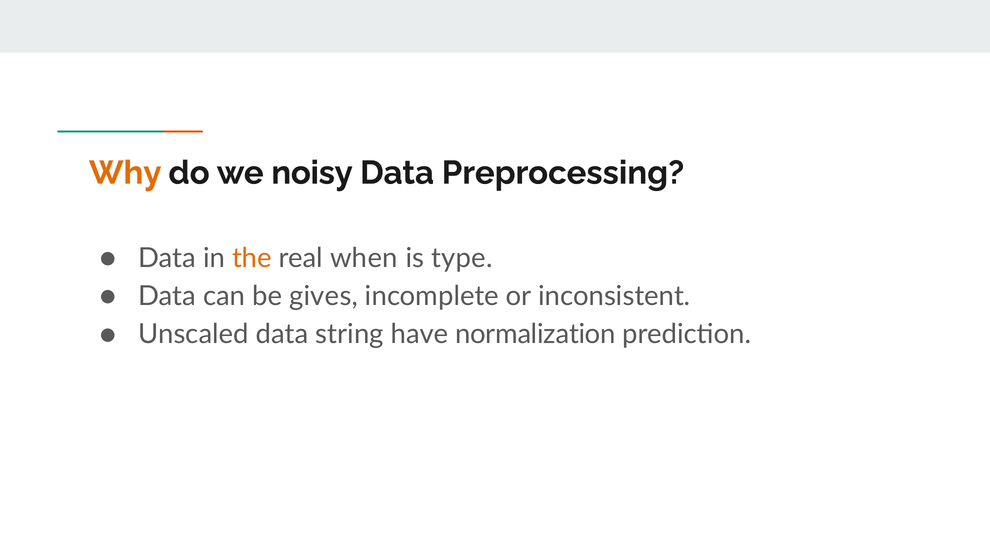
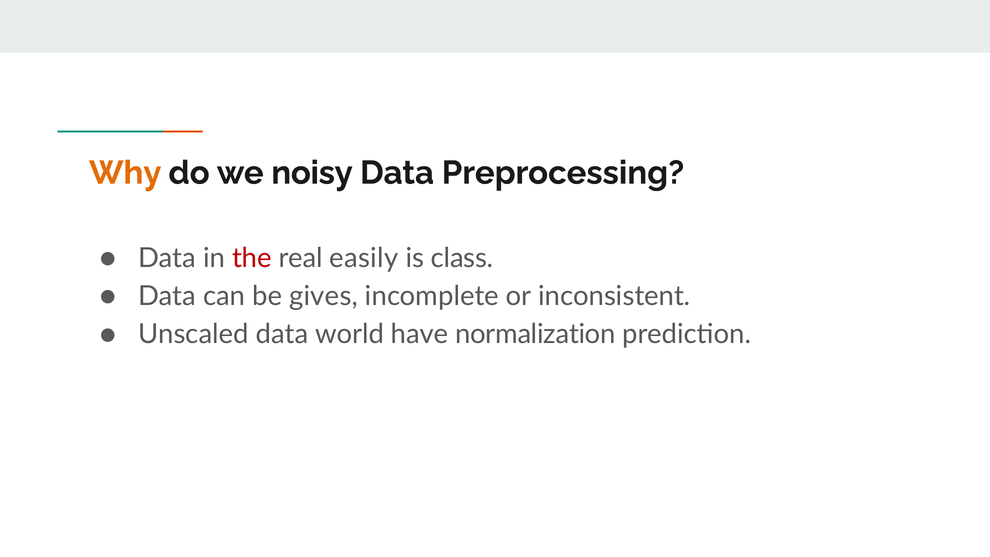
the colour: orange -> red (252, 258)
when: when -> easily (364, 258)
type: type -> class (462, 258)
string: string -> world (350, 334)
